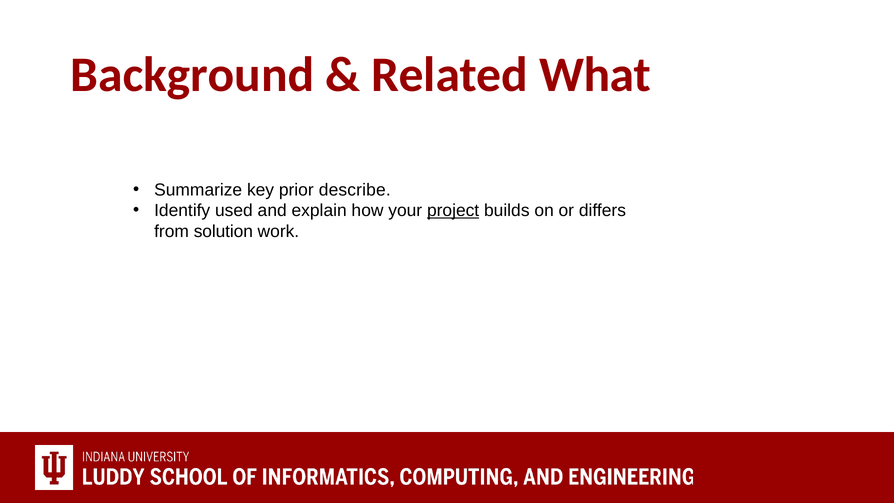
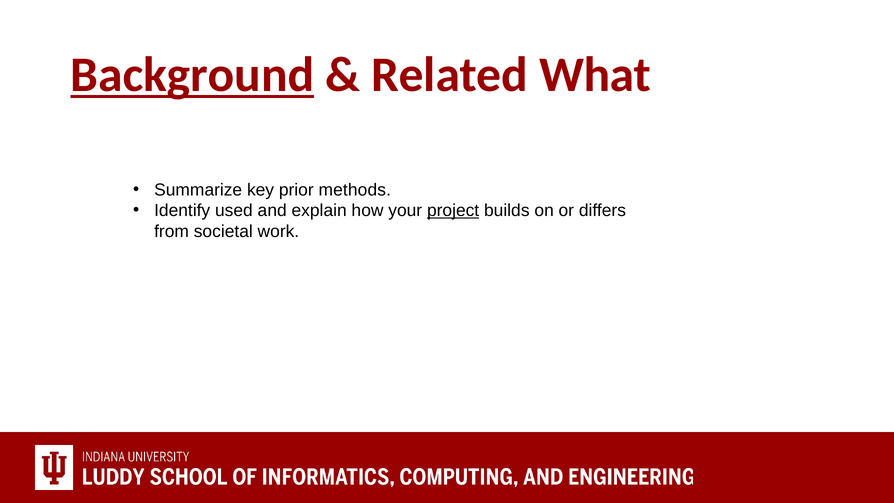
Background underline: none -> present (192, 75)
describe: describe -> methods (355, 190)
solution: solution -> societal (223, 231)
